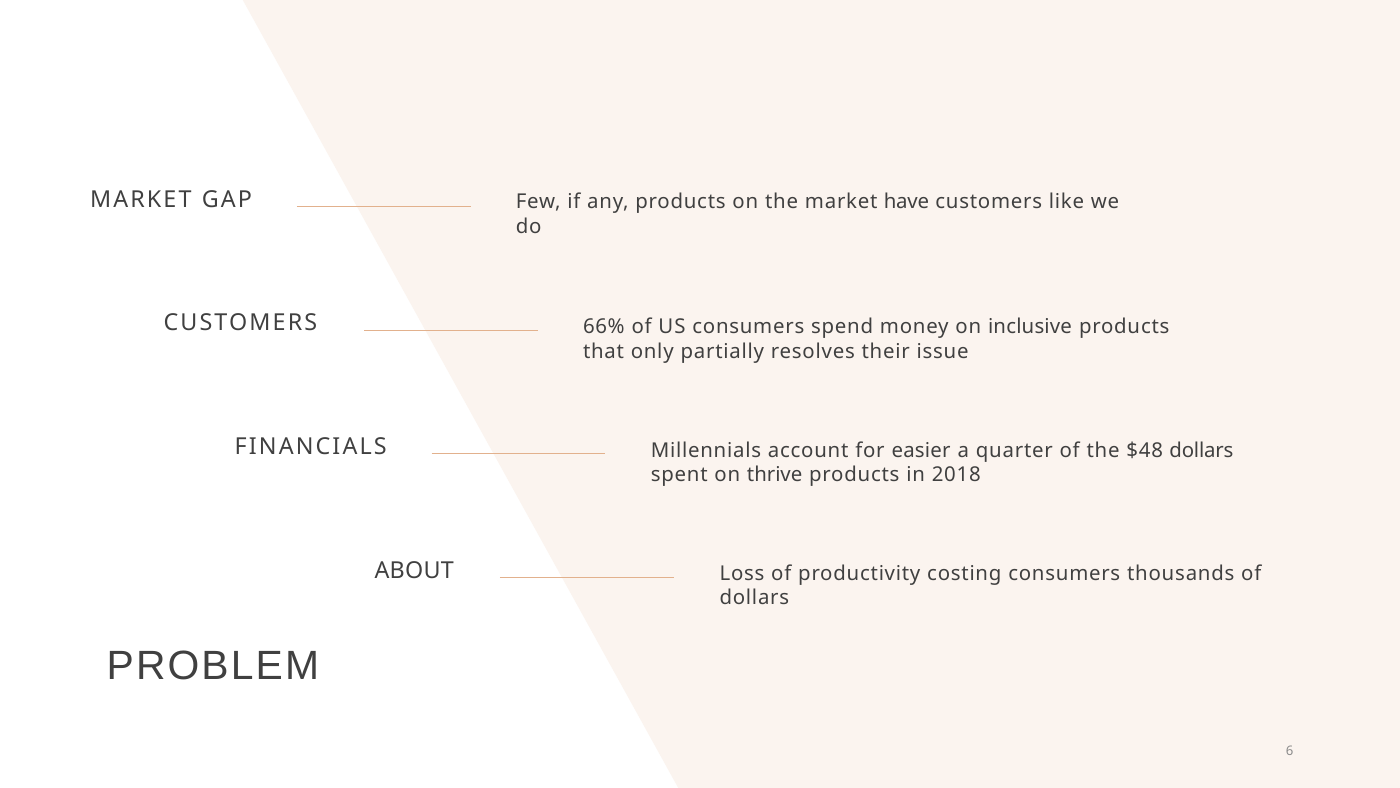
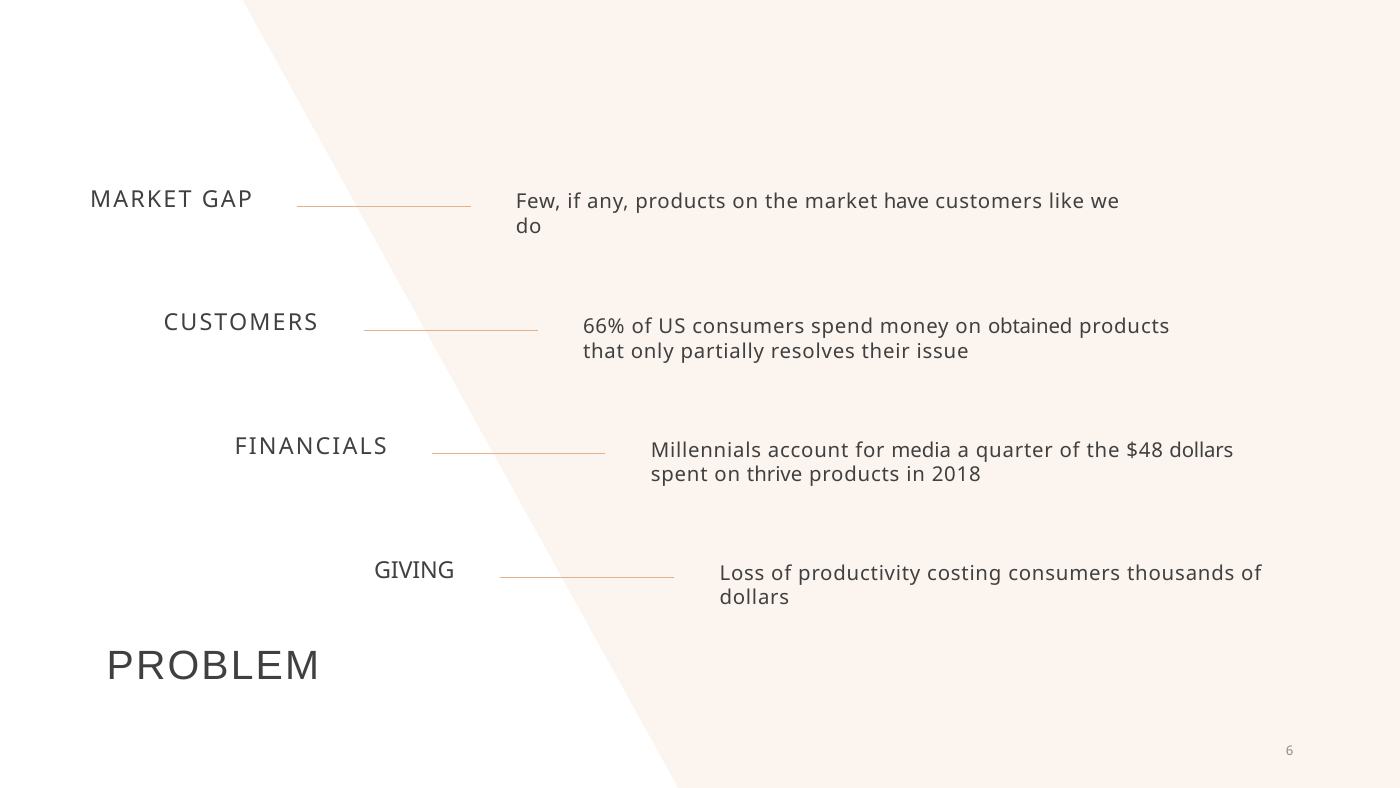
inclusive: inclusive -> obtained (1030, 327)
easier: easier -> media (921, 450)
ABOUT: ABOUT -> GIVING (414, 570)
